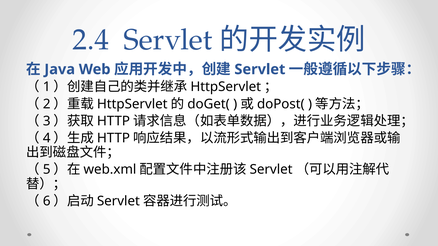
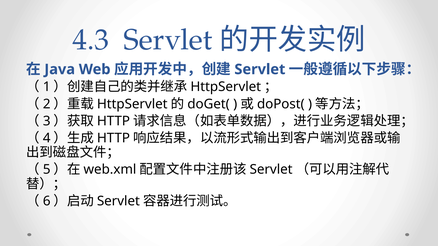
2.4: 2.4 -> 4.3 (91, 40)
